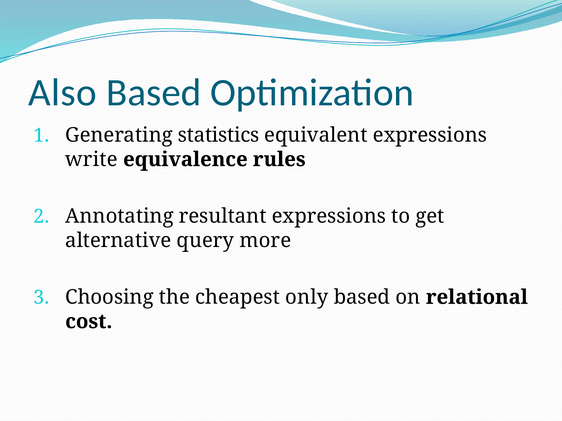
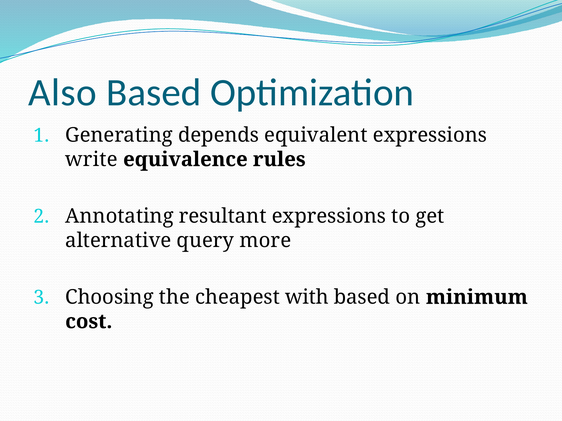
statistics: statistics -> depends (219, 135)
only: only -> with (307, 298)
relational: relational -> minimum (477, 298)
